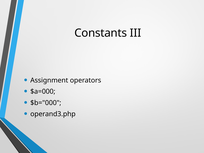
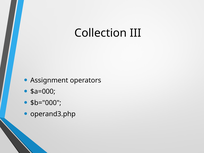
Constants: Constants -> Collection (101, 33)
